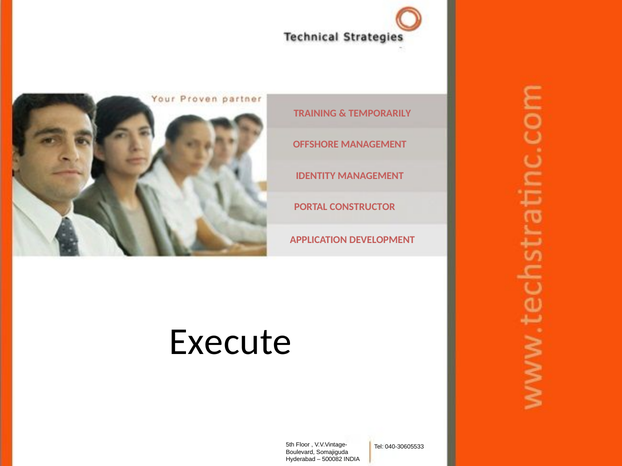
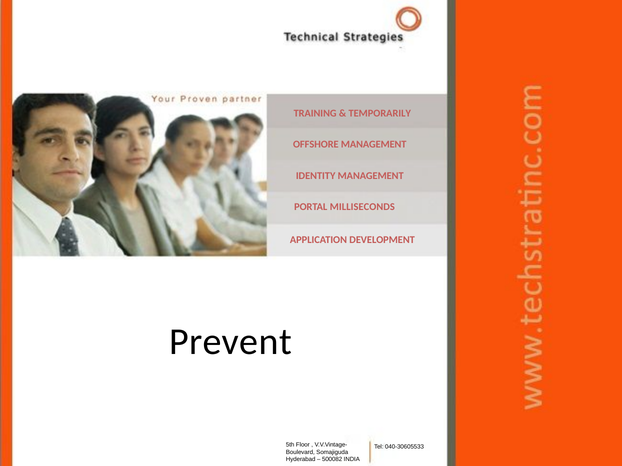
CONSTRUCTOR: CONSTRUCTOR -> MILLISECONDS (362, 207)
Execute: Execute -> Prevent (230, 342)
